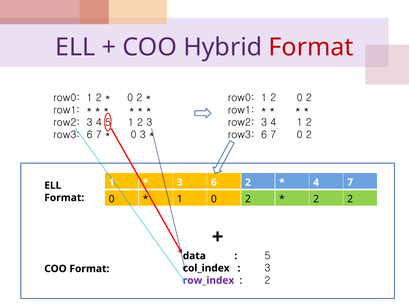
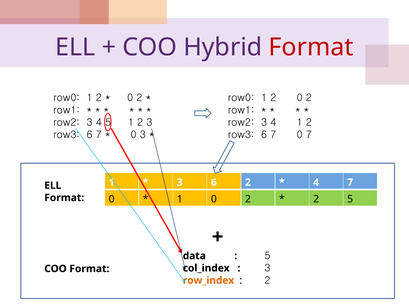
7 0 2: 2 -> 7 (309, 135)
2 2: 2 -> 5 (350, 199)
row_index colour: purple -> orange (209, 280)
